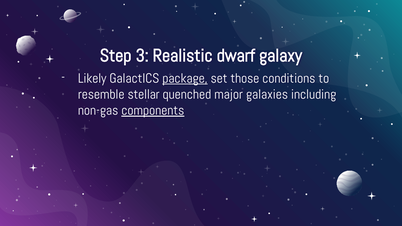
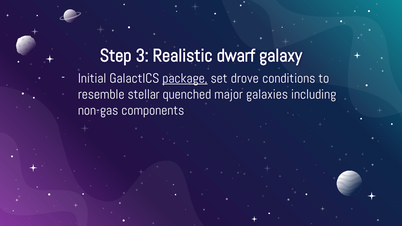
Likely: Likely -> Initial (92, 78)
those: those -> drove (245, 78)
components underline: present -> none (153, 111)
